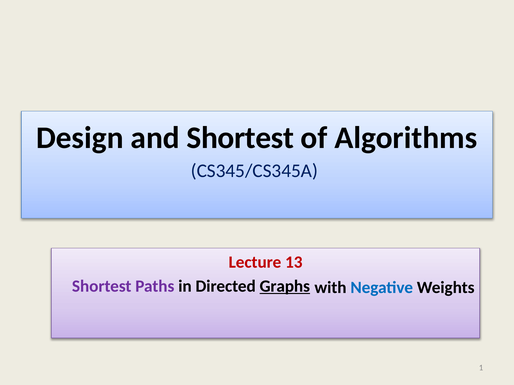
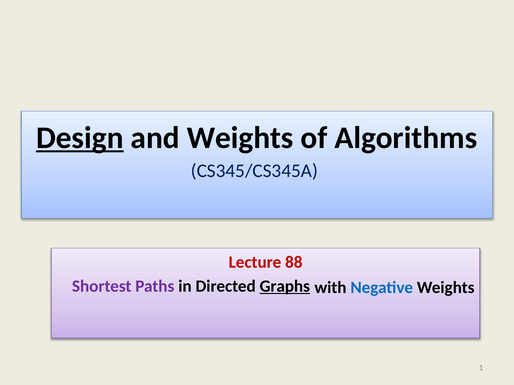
Design underline: none -> present (80, 138)
and Shortest: Shortest -> Weights (240, 138)
13: 13 -> 88 (294, 262)
